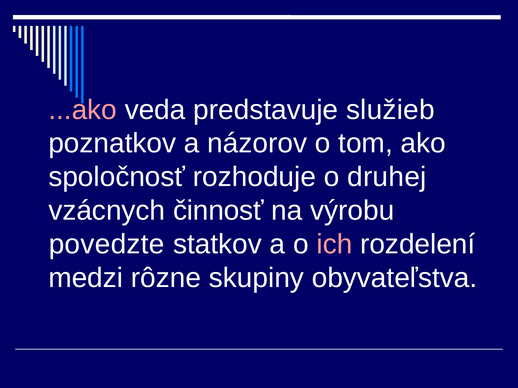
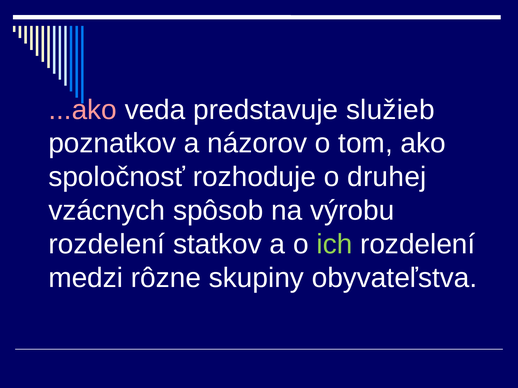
činnosť: činnosť -> spôsob (218, 211)
povedzte: povedzte -> rozdelení (107, 245)
ich colour: pink -> light green (334, 245)
